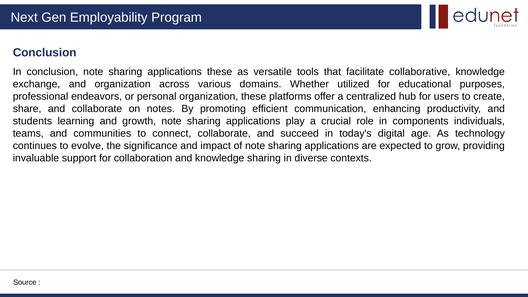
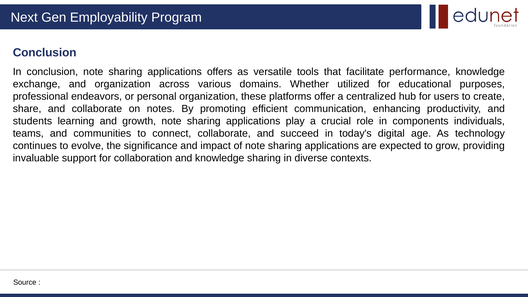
applications these: these -> offers (220, 72)
collaborative: collaborative -> performance (420, 72)
